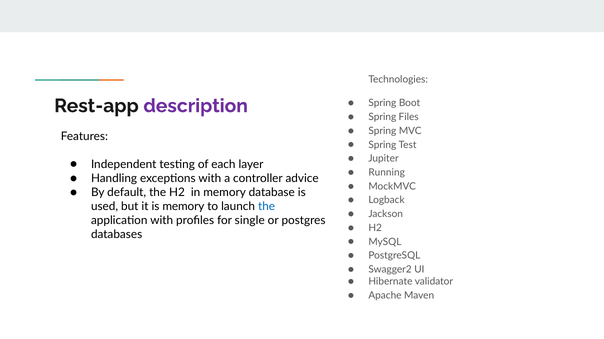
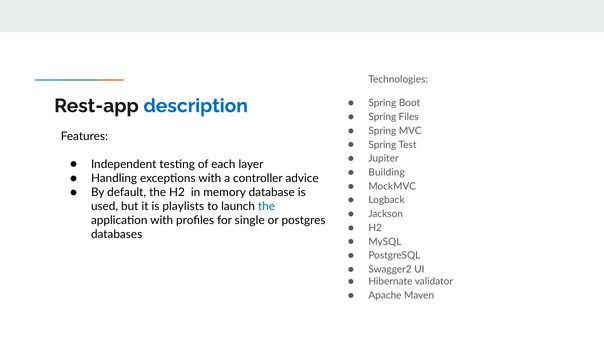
description colour: purple -> blue (196, 106)
Running: Running -> Building (387, 173)
is memory: memory -> playlists (183, 207)
